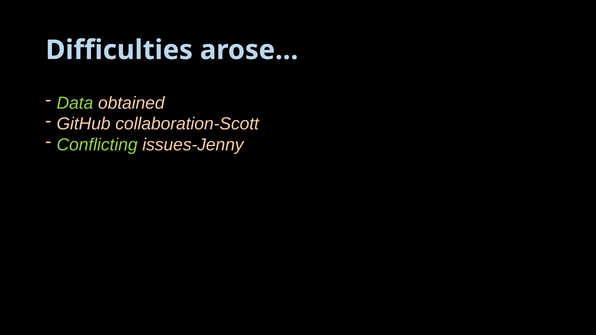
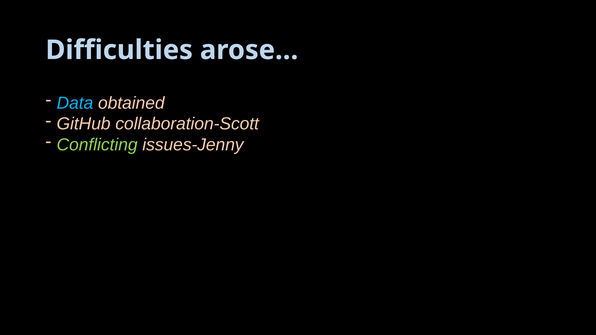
Data colour: light green -> light blue (75, 103)
